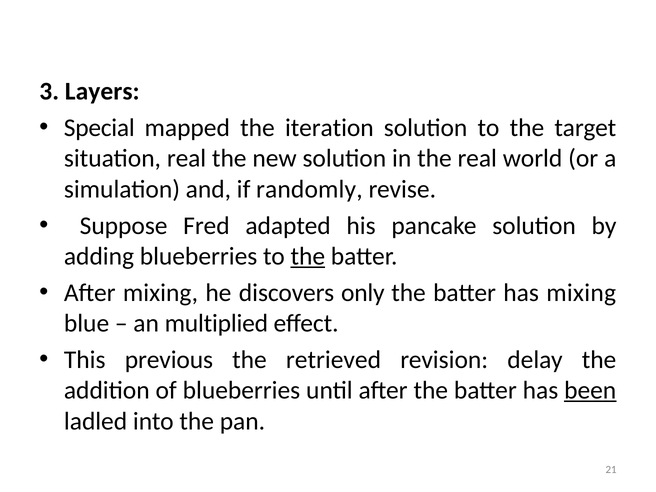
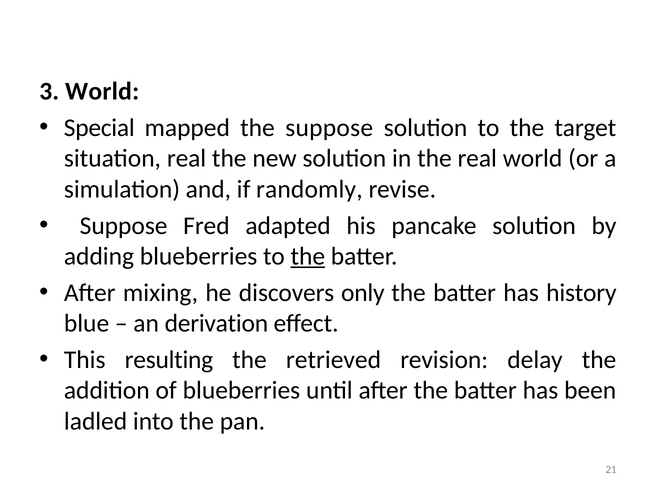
3 Layers: Layers -> World (102, 91)
the iteration: iteration -> suppose (329, 128)
has mixing: mixing -> history (581, 293)
multiplied: multiplied -> derivation (216, 323)
previous: previous -> resulting (169, 360)
been underline: present -> none (590, 390)
